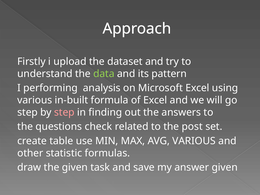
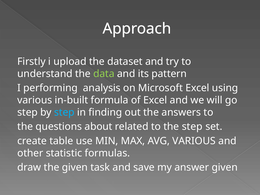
step colour: pink -> light blue (64, 112)
check: check -> about (98, 127)
the post: post -> step (192, 127)
